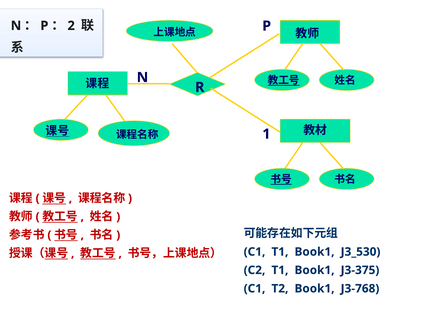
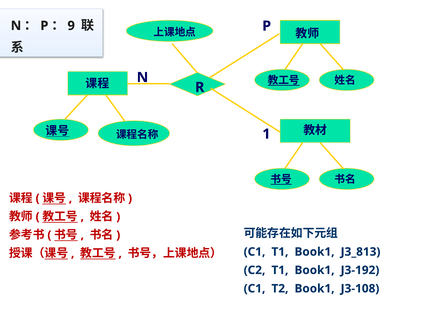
2: 2 -> 9 (71, 26)
J3_530: J3_530 -> J3_813 (361, 252)
J3-375: J3-375 -> J3-192 (360, 270)
J3-768: J3-768 -> J3-108 (360, 289)
